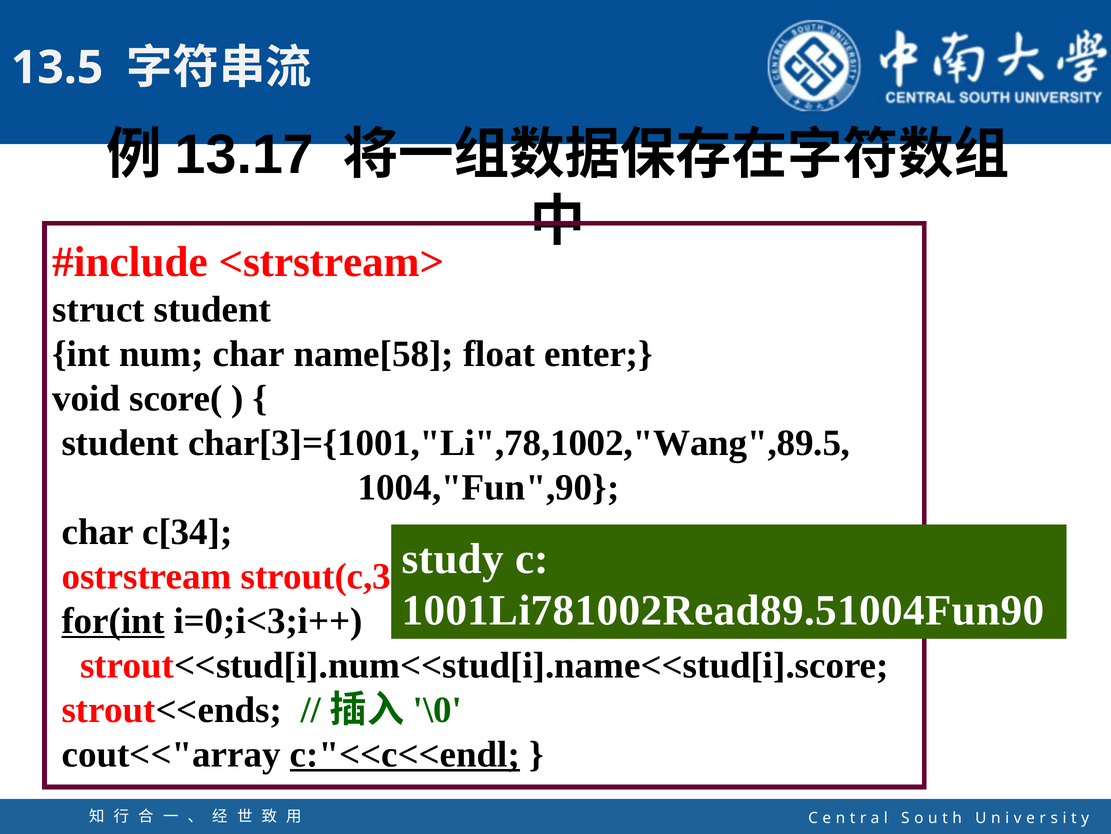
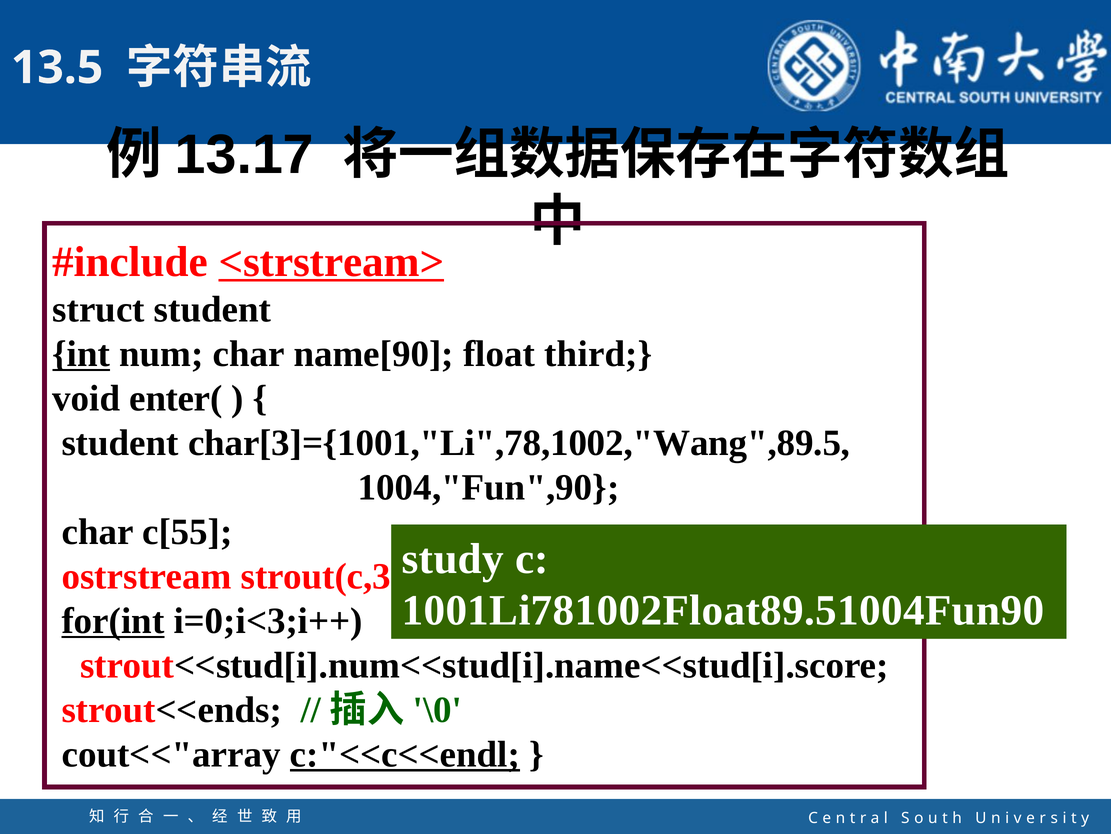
<strstream> underline: none -> present (331, 262)
int underline: none -> present (81, 354)
name[58: name[58 -> name[90 (374, 354)
enter: enter -> third (598, 354)
score(: score( -> enter( (176, 398)
c[34: c[34 -> c[55 (187, 532)
1001Li781002Read89.51004Fun90: 1001Li781002Read89.51004Fun90 -> 1001Li781002Float89.51004Fun90 (723, 610)
